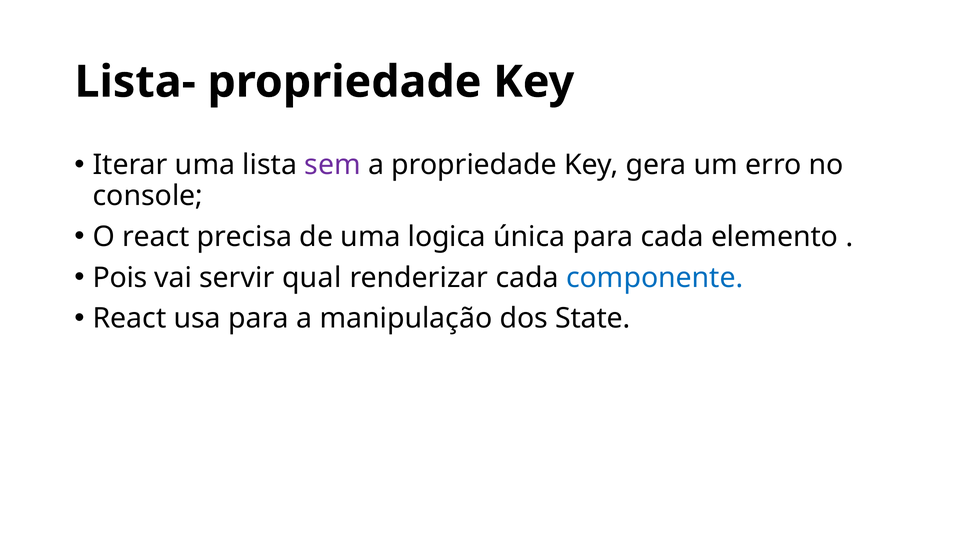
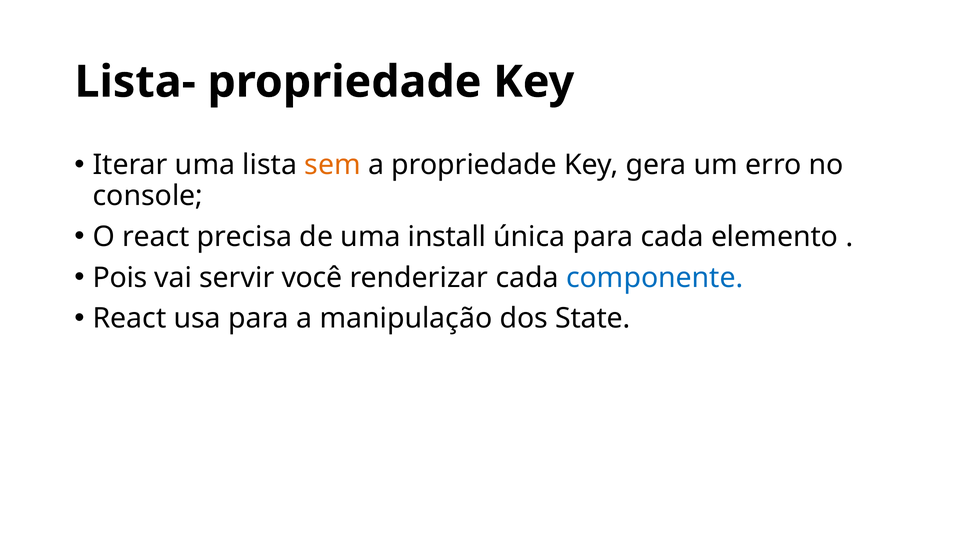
sem colour: purple -> orange (333, 165)
logica: logica -> install (447, 237)
qual: qual -> você (312, 278)
